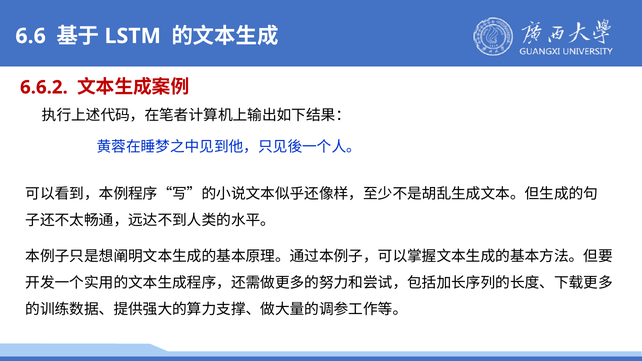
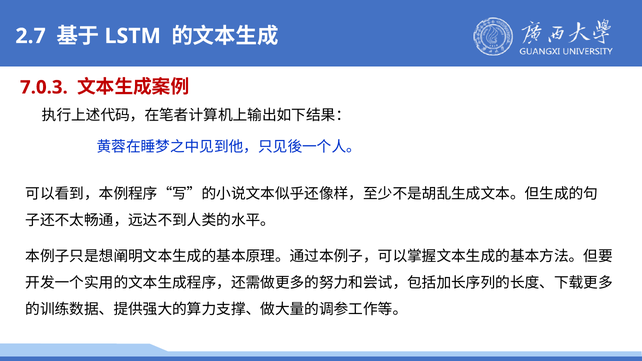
6.6: 6.6 -> 2.7 (31, 36)
6.6.2: 6.6.2 -> 7.0.3 (44, 87)
